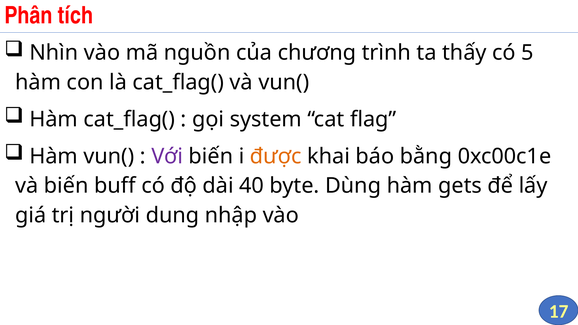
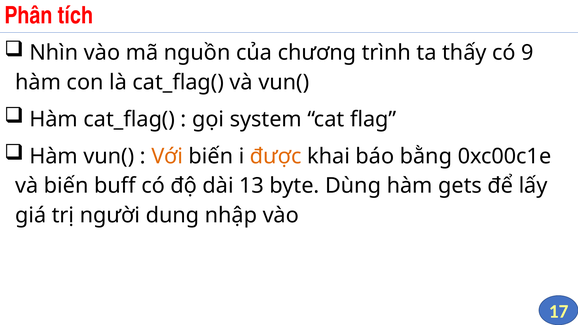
5: 5 -> 9 (528, 53)
Với colour: purple -> orange (167, 156)
40: 40 -> 13 (252, 186)
